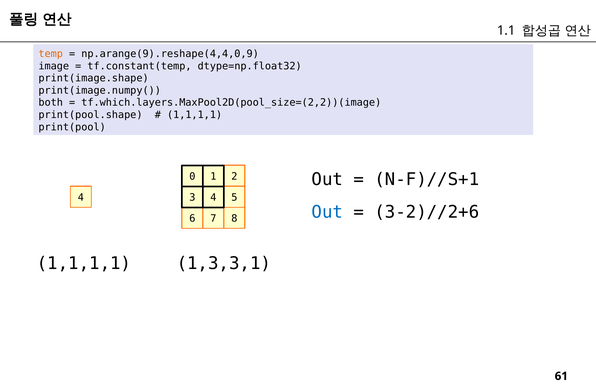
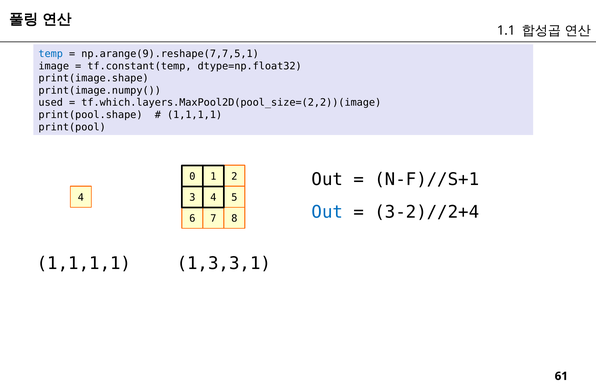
temp colour: orange -> blue (51, 54)
np.arange(9).reshape(4,4,0,9: np.arange(9).reshape(4,4,0,9 -> np.arange(9).reshape(7,7,5,1 (170, 54)
both: both -> used (51, 102)
3-2)//2+6: 3-2)//2+6 -> 3-2)//2+4 (427, 212)
